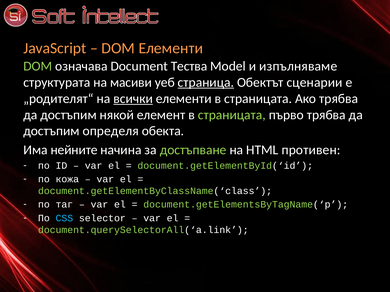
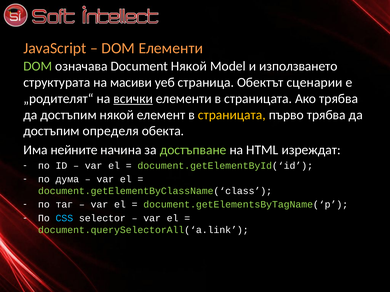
Document Тества: Тества -> Някой (189, 66)
изпълняваме: изпълняваме -> използването (298, 66)
страница underline: present -> none (206, 83)
страницата colour: light green -> yellow (232, 115)
противен: противен -> изреждат (311, 150)
кожа: кожа -> дума (67, 179)
